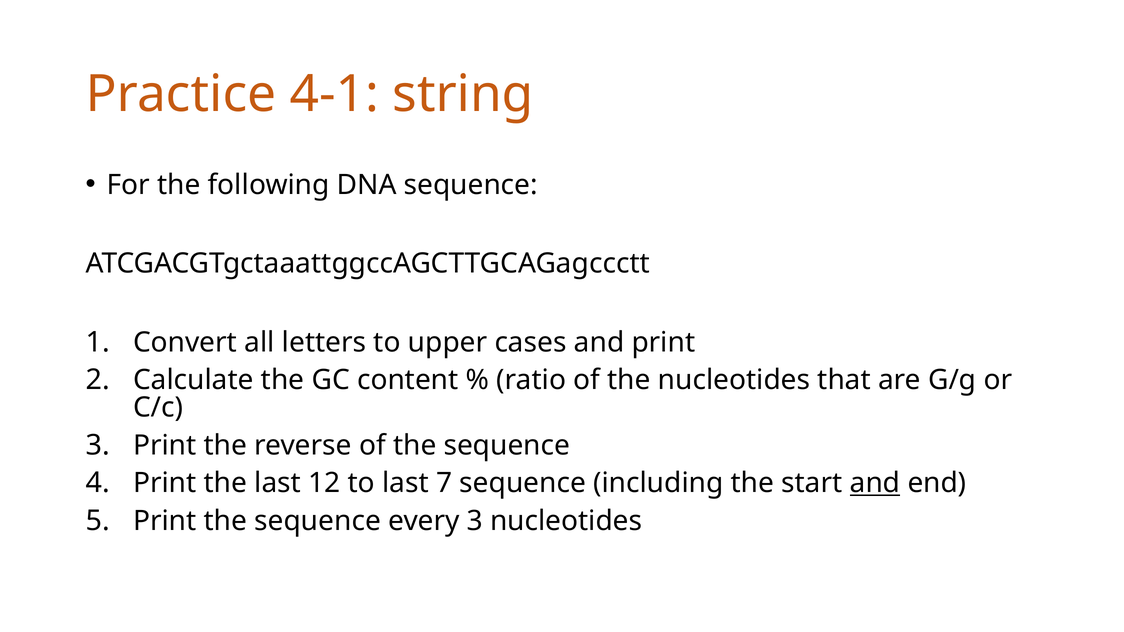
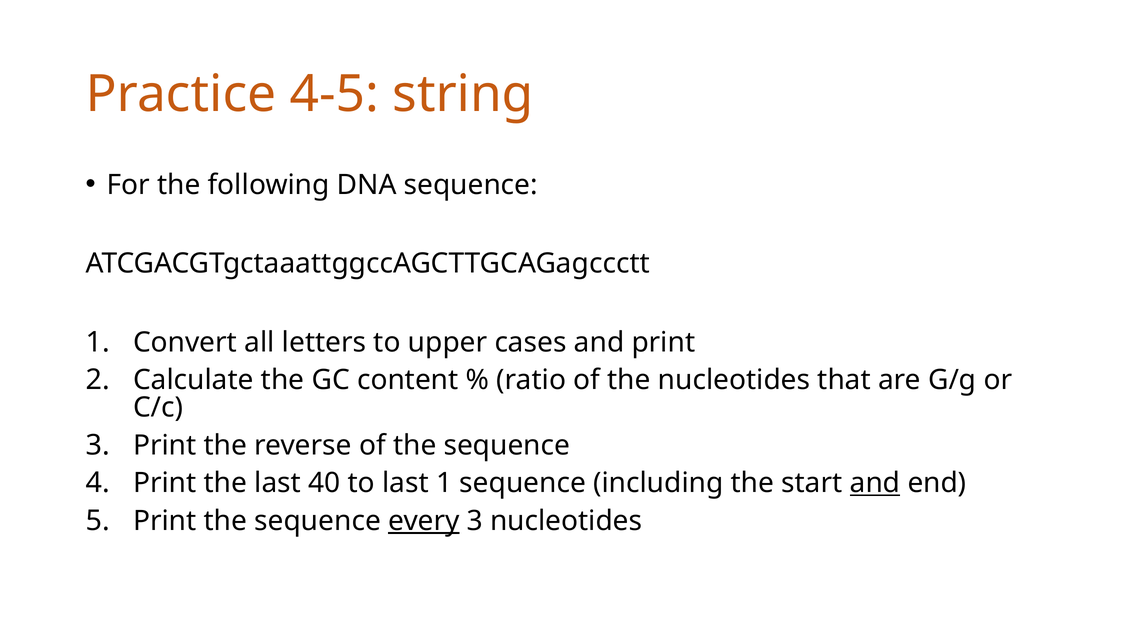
4-1: 4-1 -> 4-5 (334, 94)
12: 12 -> 40 (324, 483)
last 7: 7 -> 1 (444, 483)
every underline: none -> present (424, 521)
